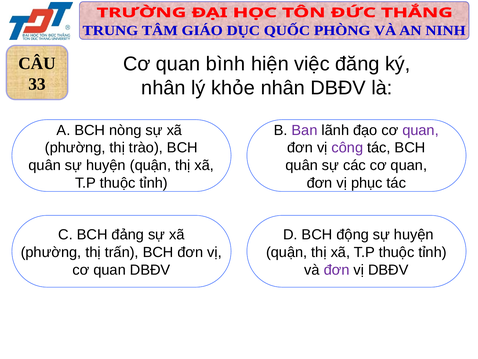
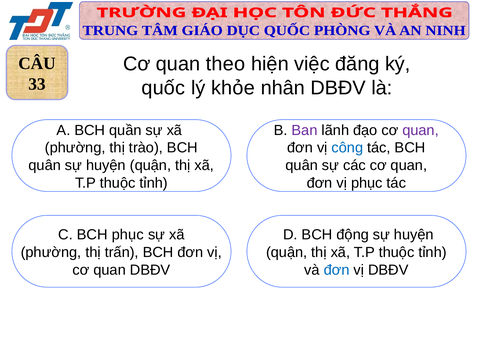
bình: bình -> theo (226, 64)
nhân: nhân -> quốc (163, 88)
nòng: nòng -> quần (125, 130)
công colour: purple -> blue (347, 148)
BCH đảng: đảng -> phục (128, 234)
đơn colour: purple -> blue (337, 269)
